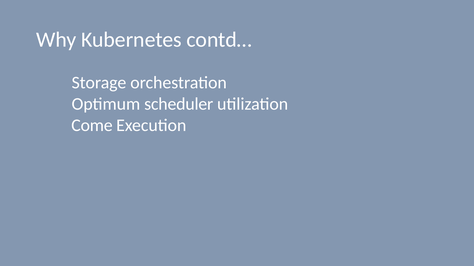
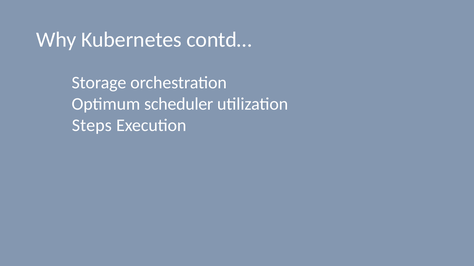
Come: Come -> Steps (92, 126)
